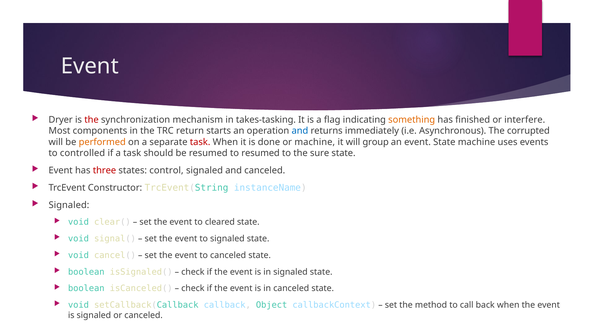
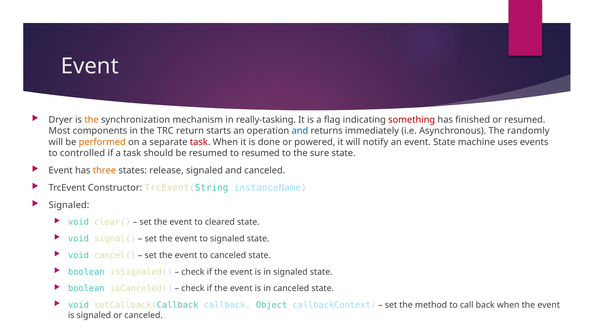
the colour: red -> orange (92, 120)
takes-tasking: takes-tasking -> really-tasking (266, 120)
something colour: orange -> red (412, 120)
or interfere: interfere -> resumed (525, 120)
corrupted: corrupted -> randomly (528, 131)
or machine: machine -> powered (315, 142)
group: group -> notify (376, 142)
three colour: red -> orange (105, 171)
control: control -> release (166, 171)
